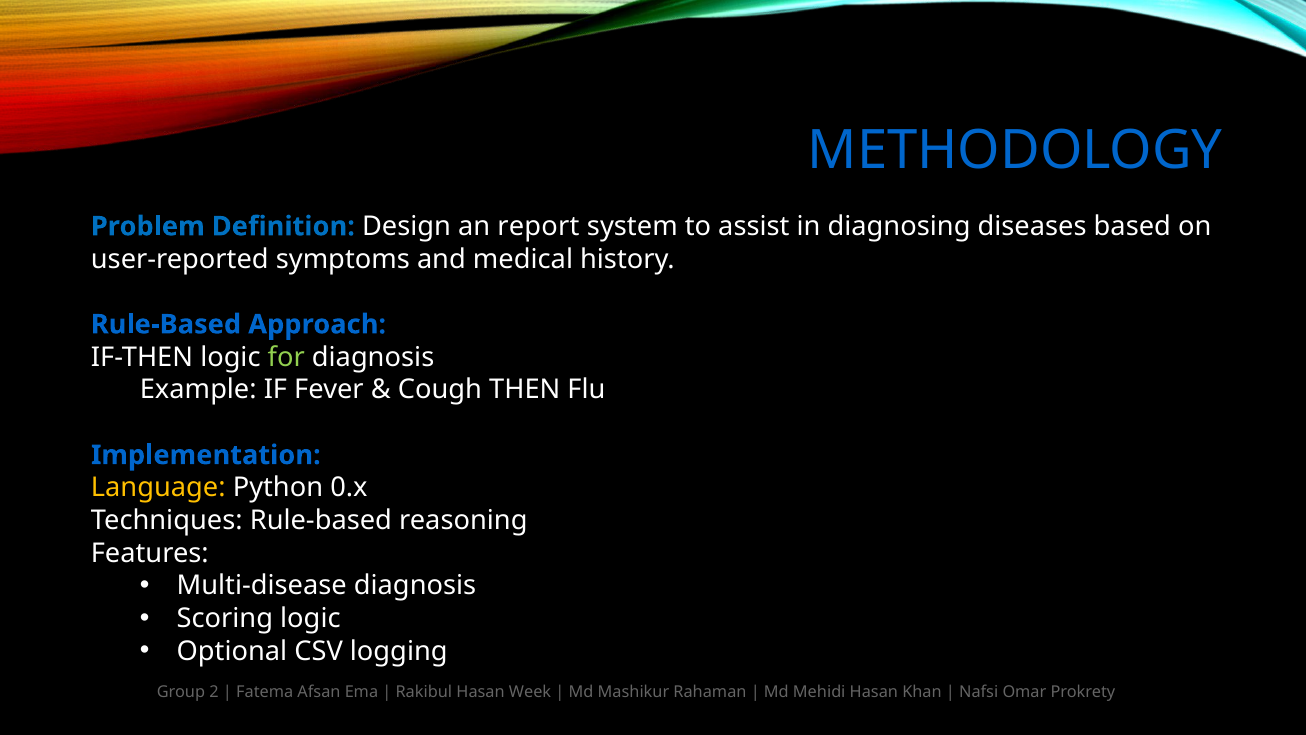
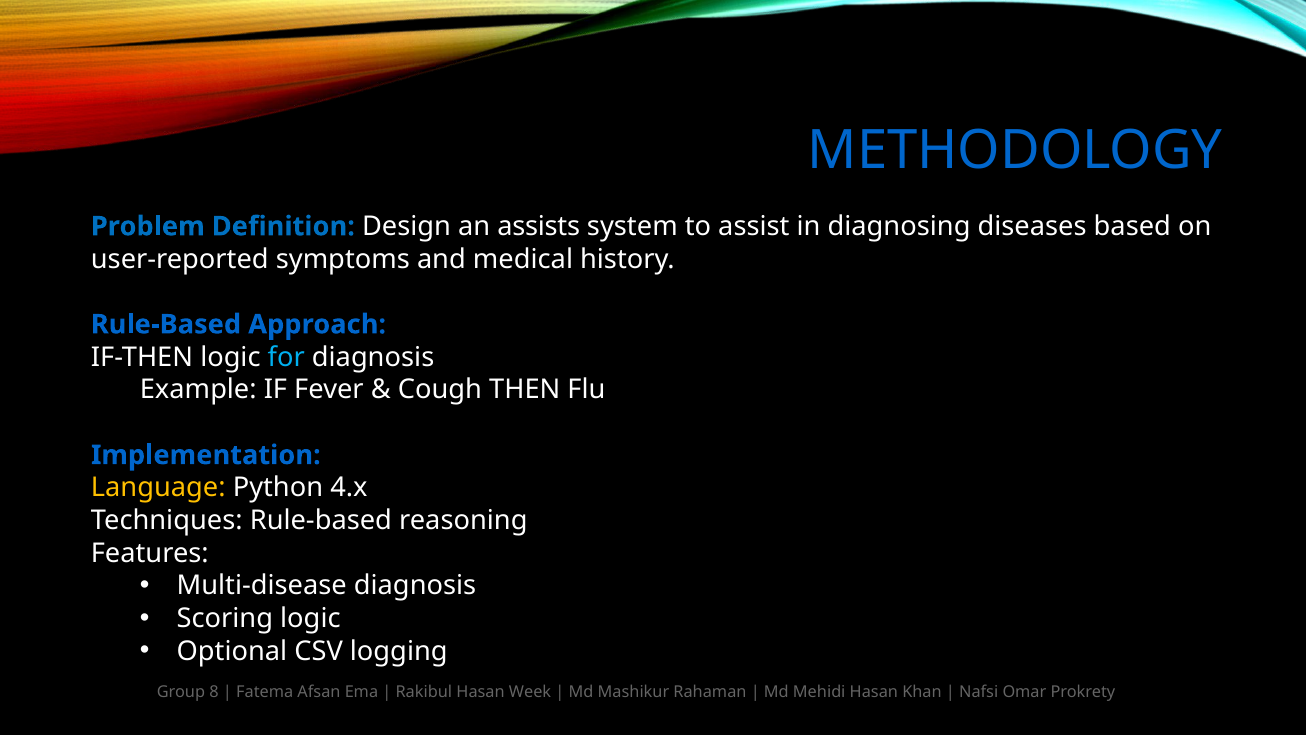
report: report -> assists (539, 226)
for colour: light green -> light blue (286, 357)
0.x: 0.x -> 4.x (349, 488)
2: 2 -> 8 (214, 692)
